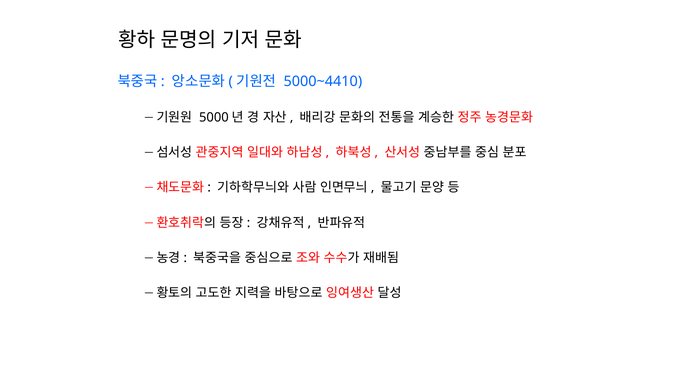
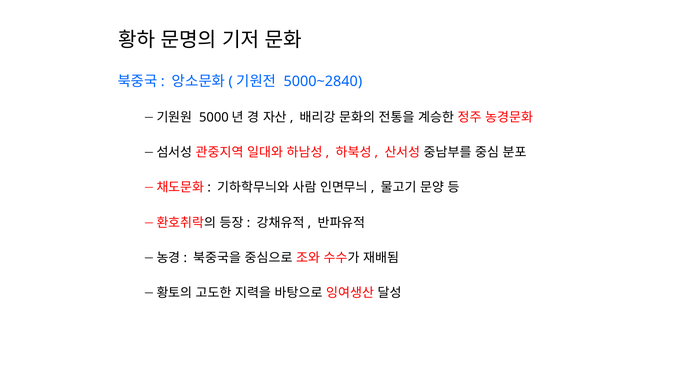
5000~4410: 5000~4410 -> 5000~2840 (323, 81)
